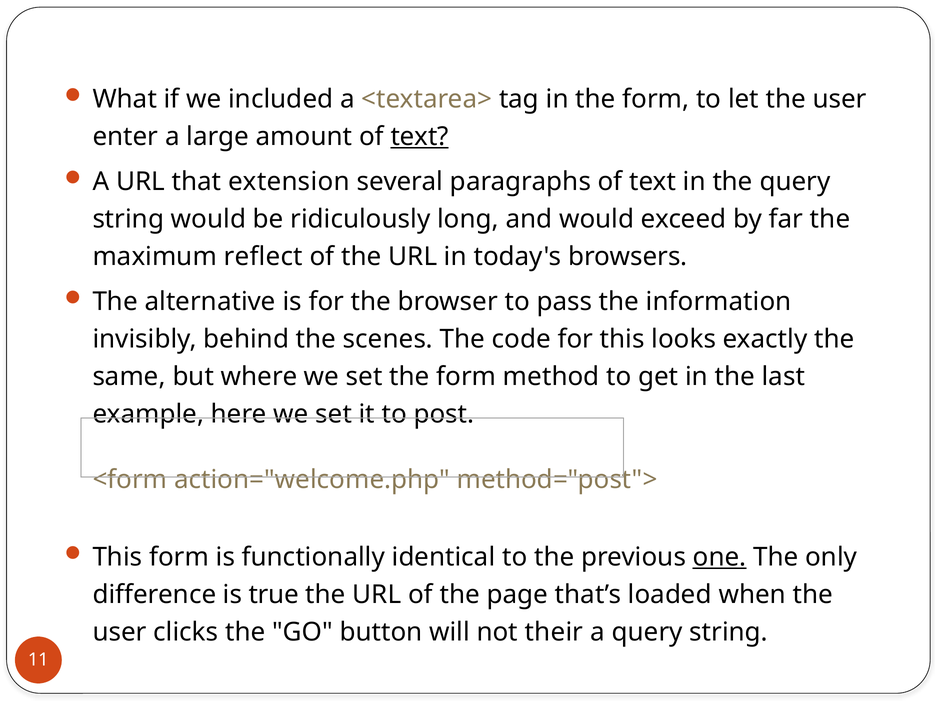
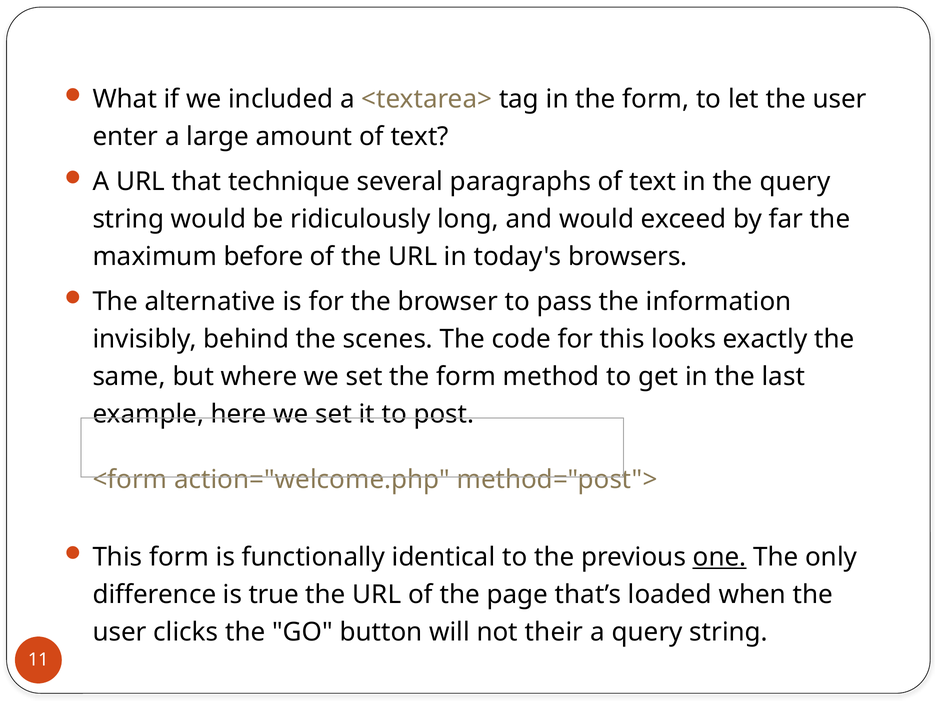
text underline: present -> none (420, 137)
extension: extension -> technique (289, 182)
reflect: reflect -> before (263, 257)
